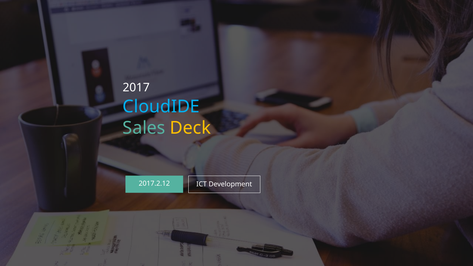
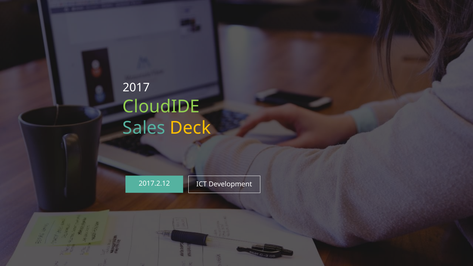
CloudIDE colour: light blue -> light green (161, 107)
